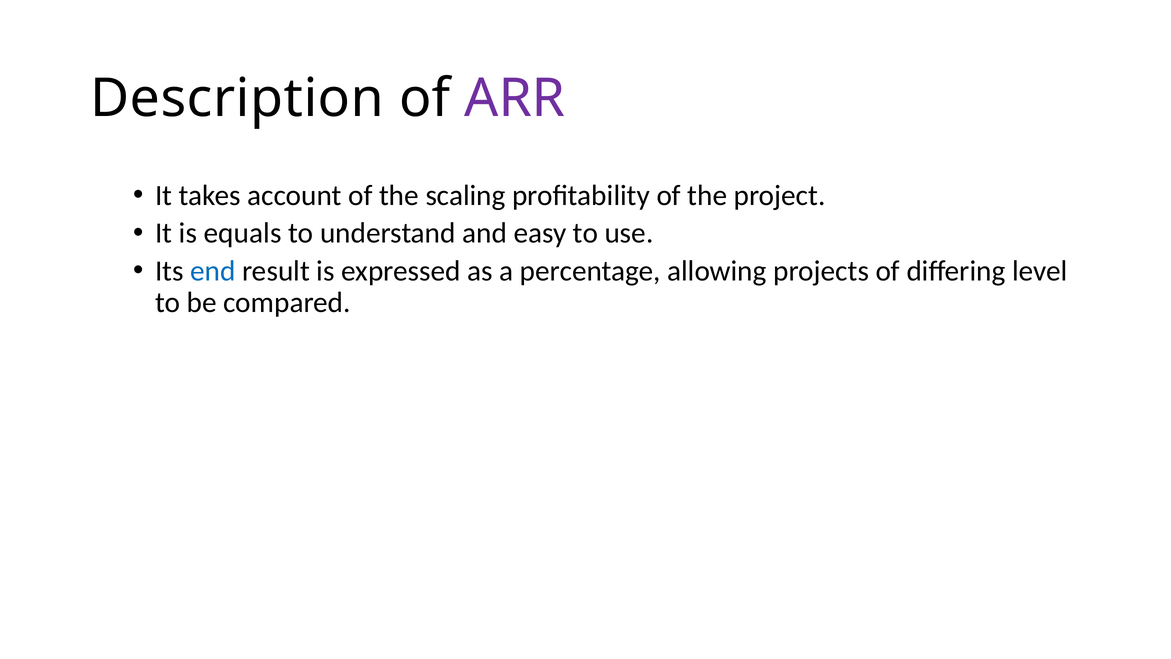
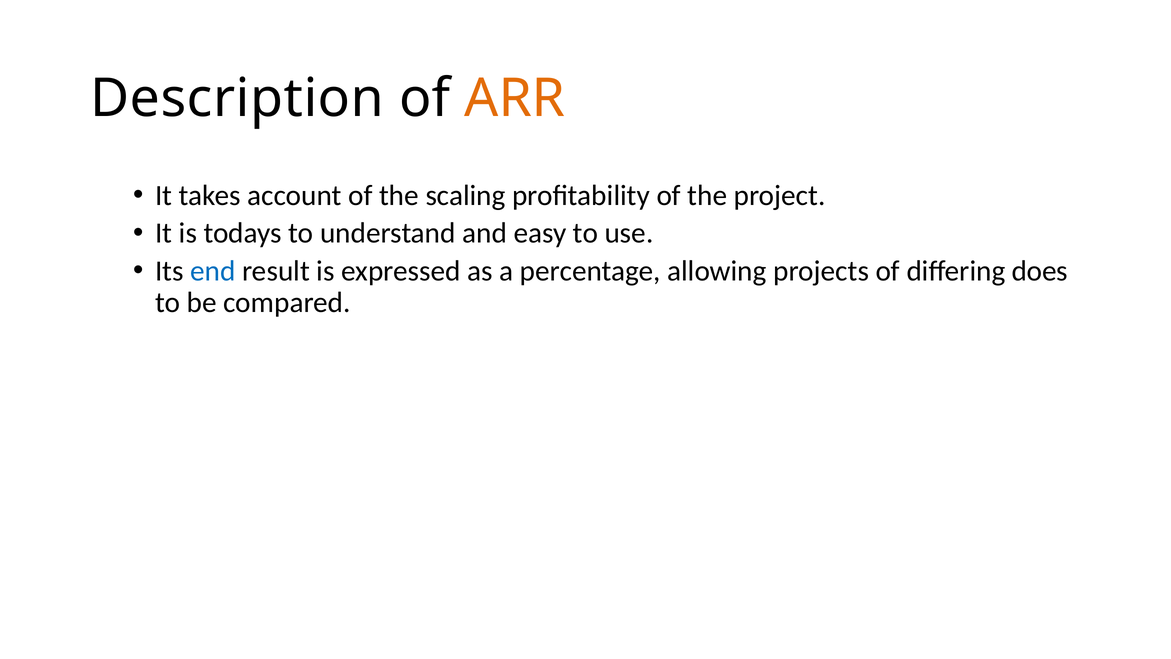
ARR colour: purple -> orange (515, 98)
equals: equals -> todays (243, 233)
level: level -> does (1040, 271)
